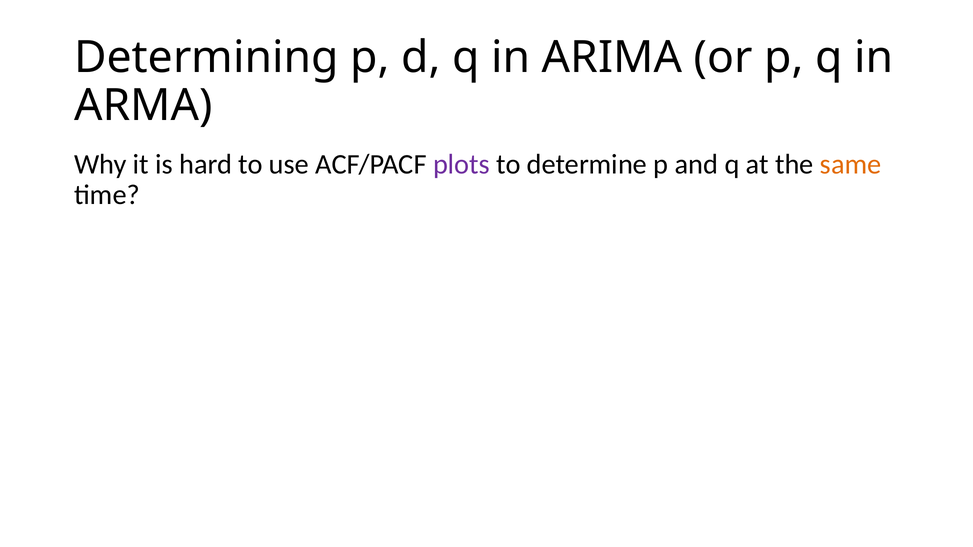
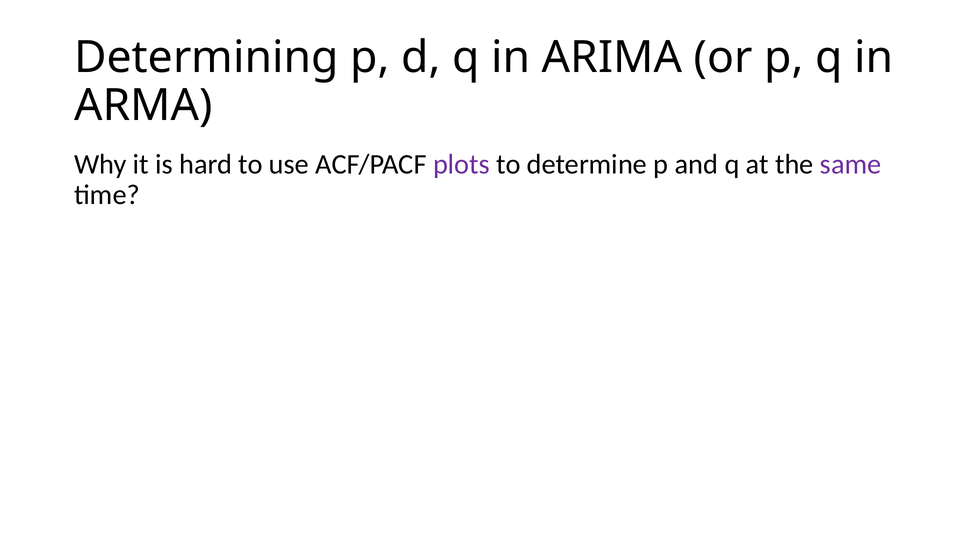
same colour: orange -> purple (851, 164)
